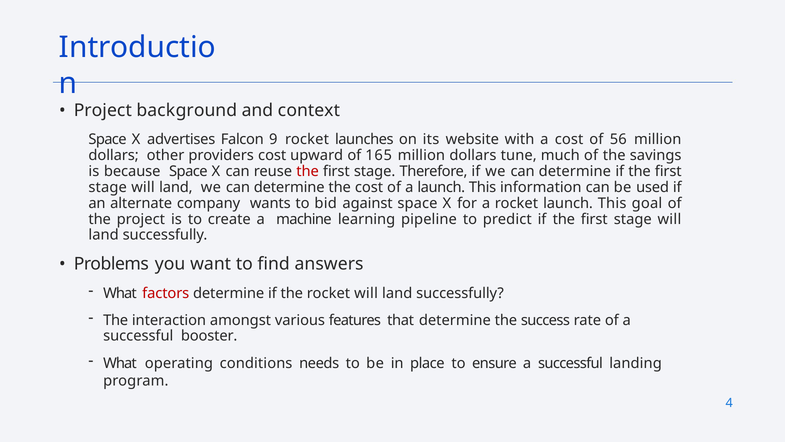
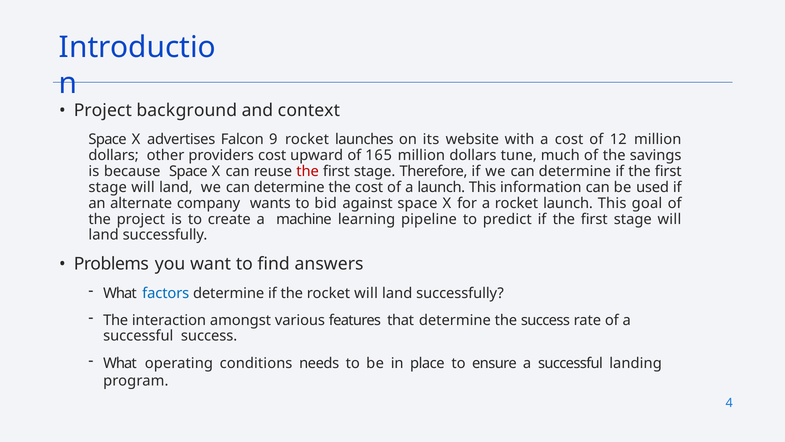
56: 56 -> 12 (618, 139)
factors colour: red -> blue (166, 293)
successful booster: booster -> success (209, 336)
